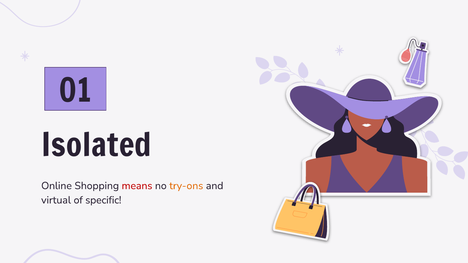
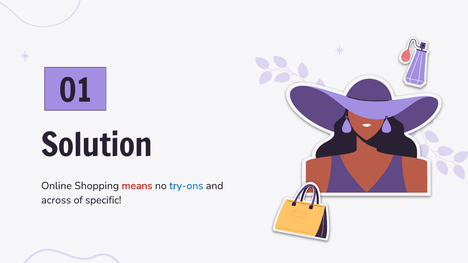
Isolated: Isolated -> Solution (97, 146)
try-ons colour: orange -> blue (186, 186)
virtual: virtual -> across (56, 200)
